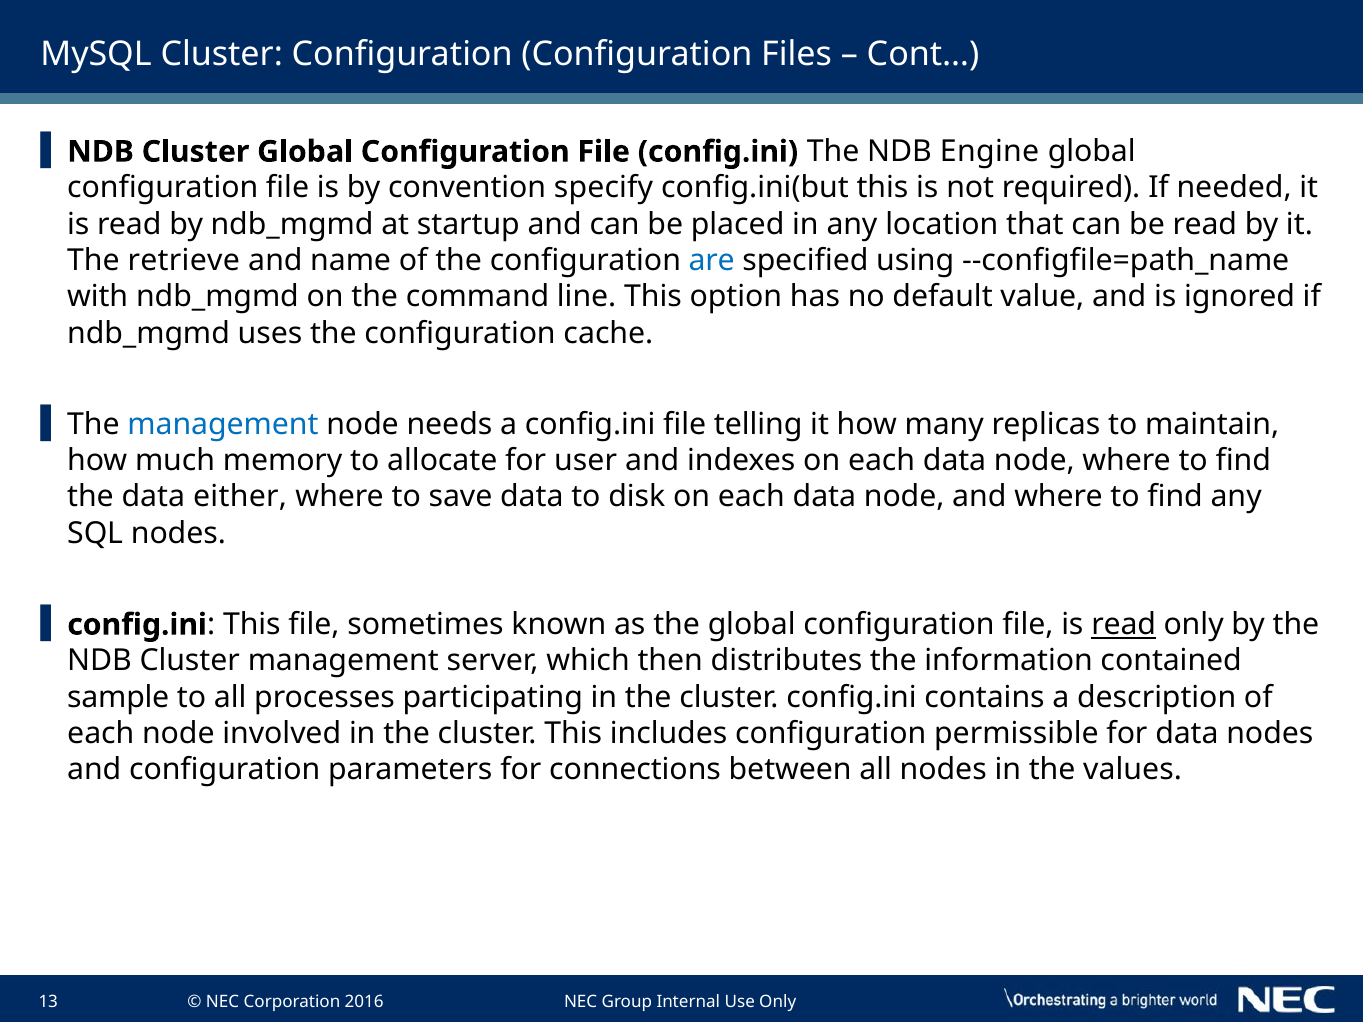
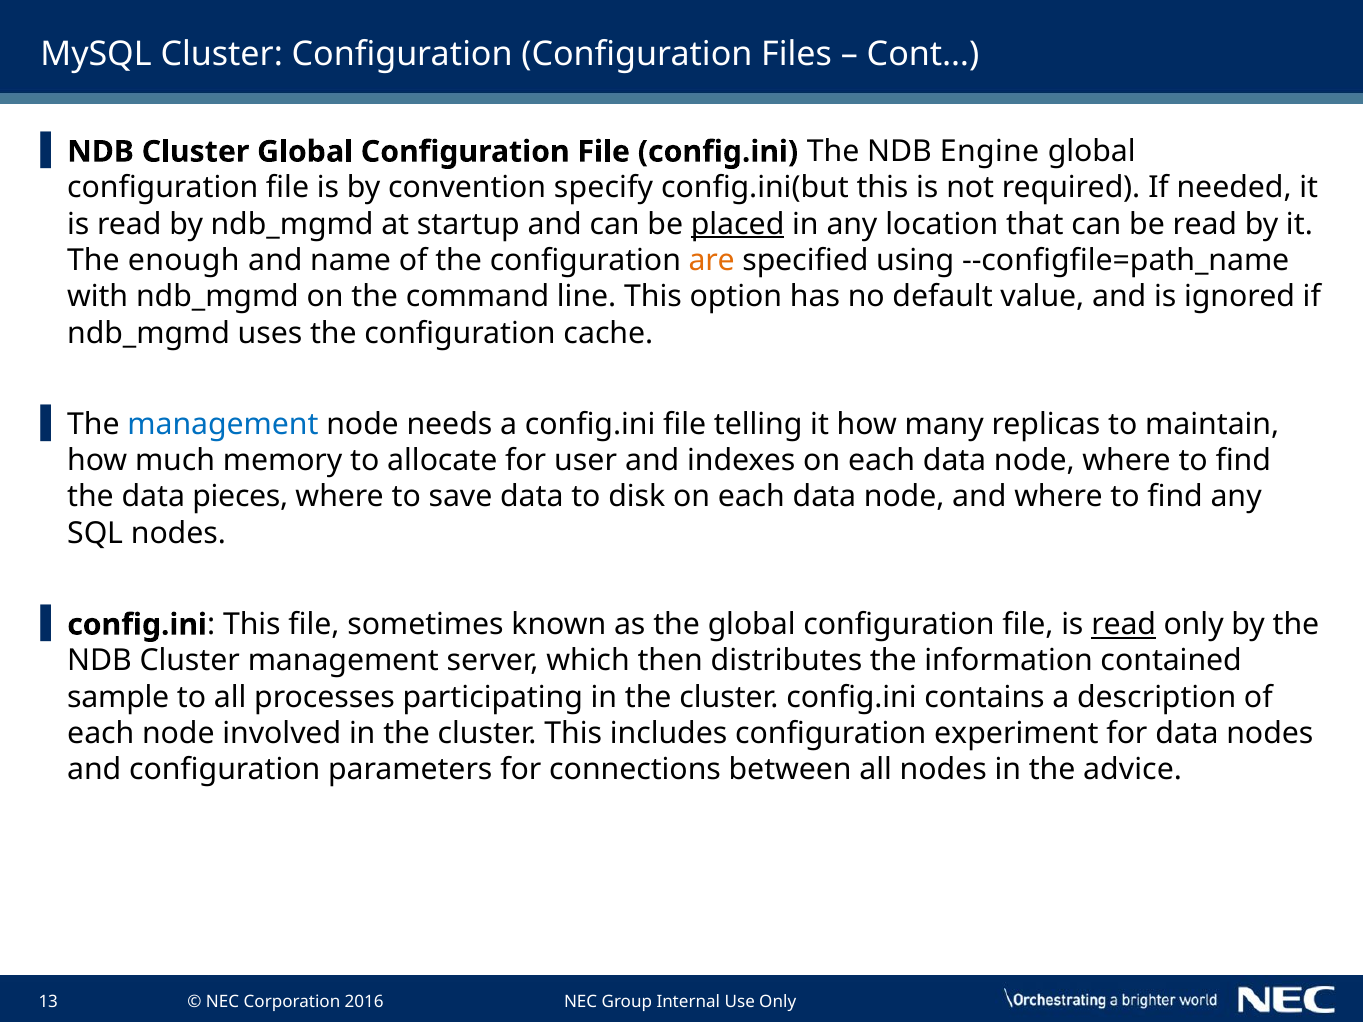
placed underline: none -> present (738, 224)
retrieve: retrieve -> enough (184, 261)
are colour: blue -> orange (712, 261)
either: either -> pieces (240, 497)
permissible: permissible -> experiment (1016, 734)
values: values -> advice (1133, 770)
